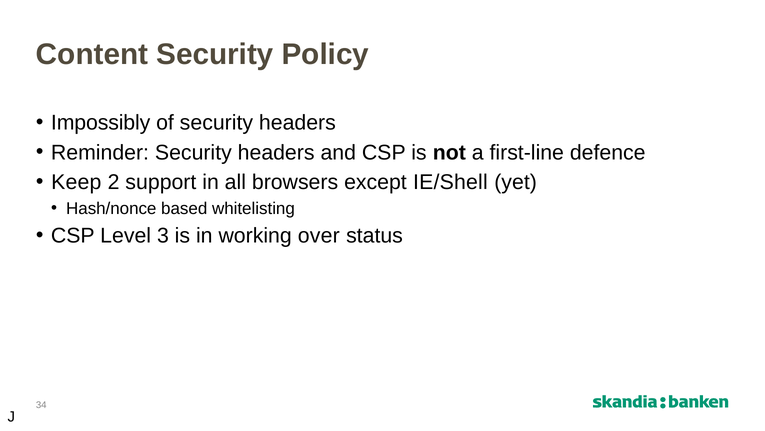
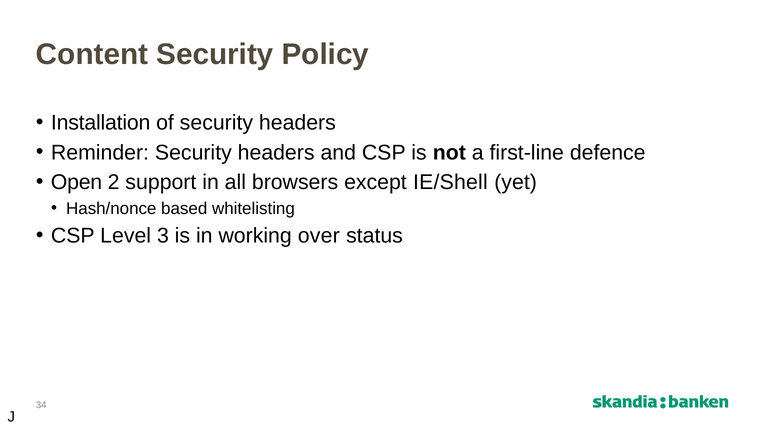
Impossibly: Impossibly -> Installation (101, 123)
Keep: Keep -> Open (77, 182)
